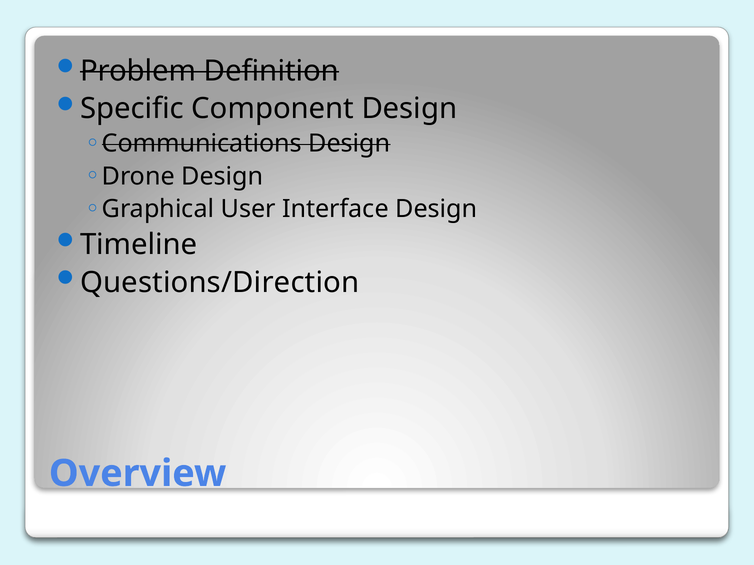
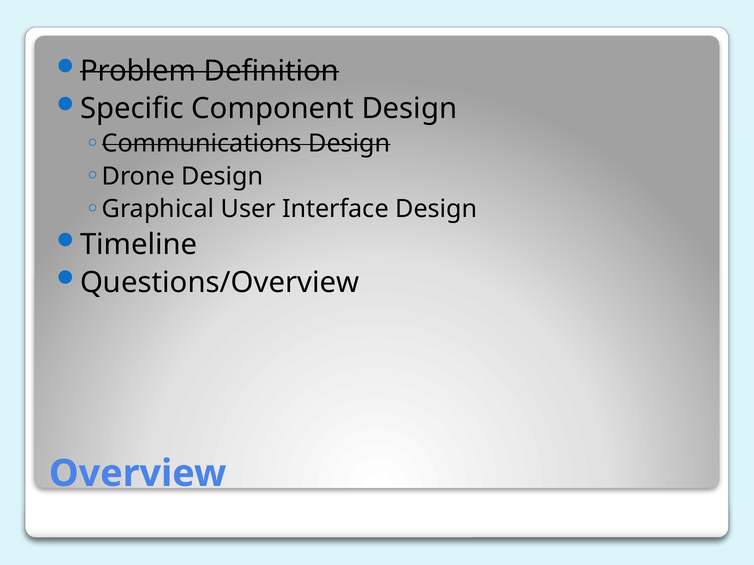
Questions/Direction: Questions/Direction -> Questions/Overview (220, 283)
